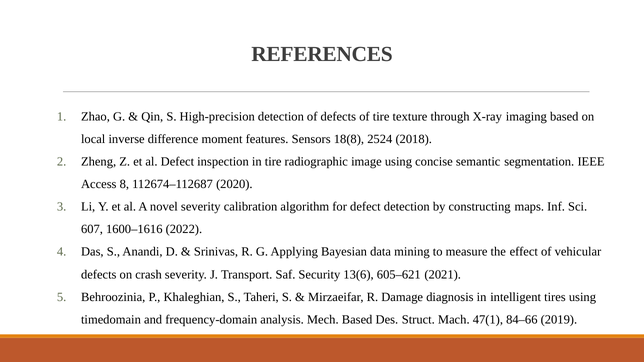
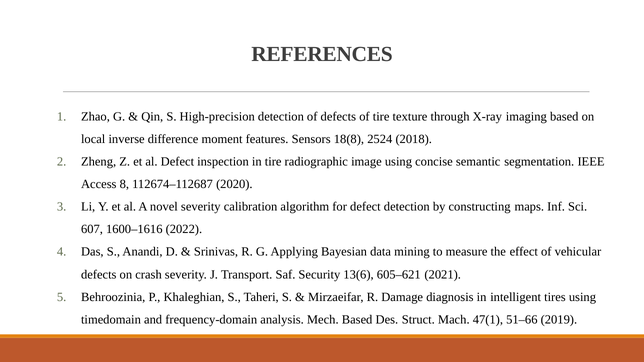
84–66: 84–66 -> 51–66 (522, 320)
